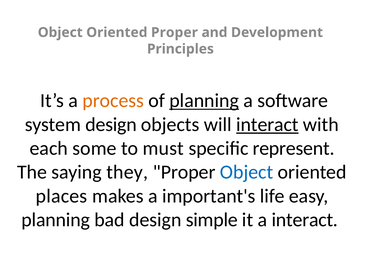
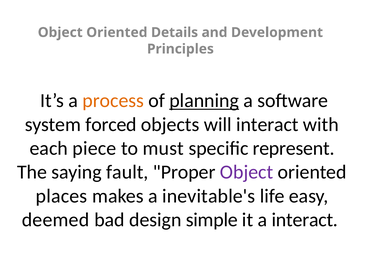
Oriented Proper: Proper -> Details (175, 32)
system design: design -> forced (111, 125)
interact underline: present -> none (267, 125)
some: some -> piece (94, 148)
they: they -> fault (127, 172)
Object colour: blue -> purple (247, 172)
important's: important's -> inevitable's (209, 196)
planning: planning -> deemed (56, 220)
